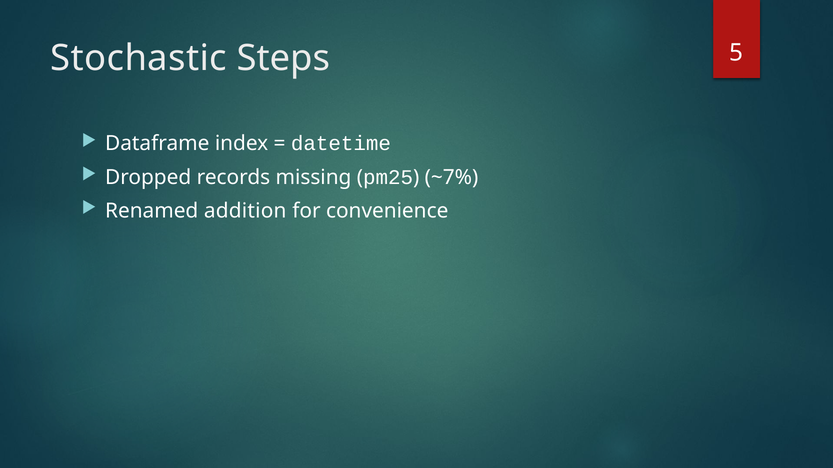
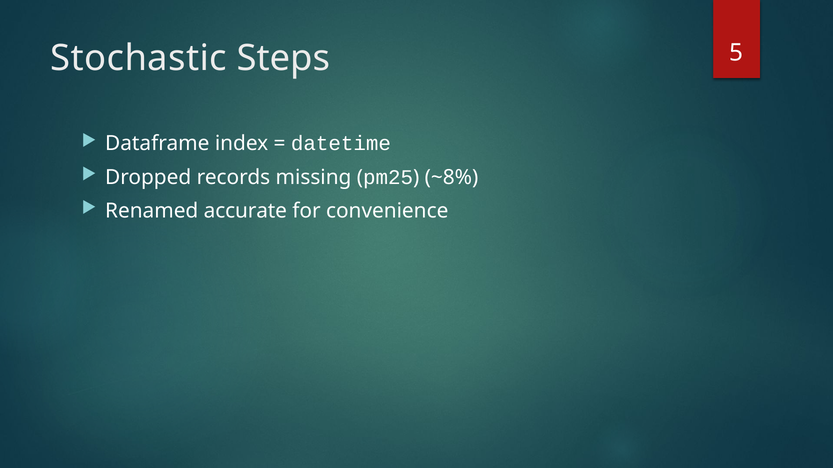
~7%: ~7% -> ~8% (451, 177)
addition: addition -> accurate (245, 211)
